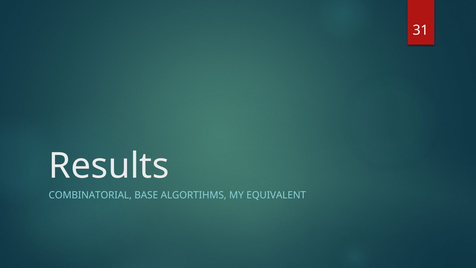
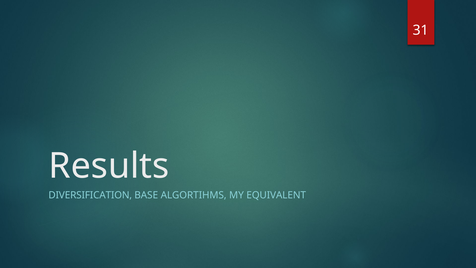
COMBINATORIAL: COMBINATORIAL -> DIVERSIFICATION (90, 195)
